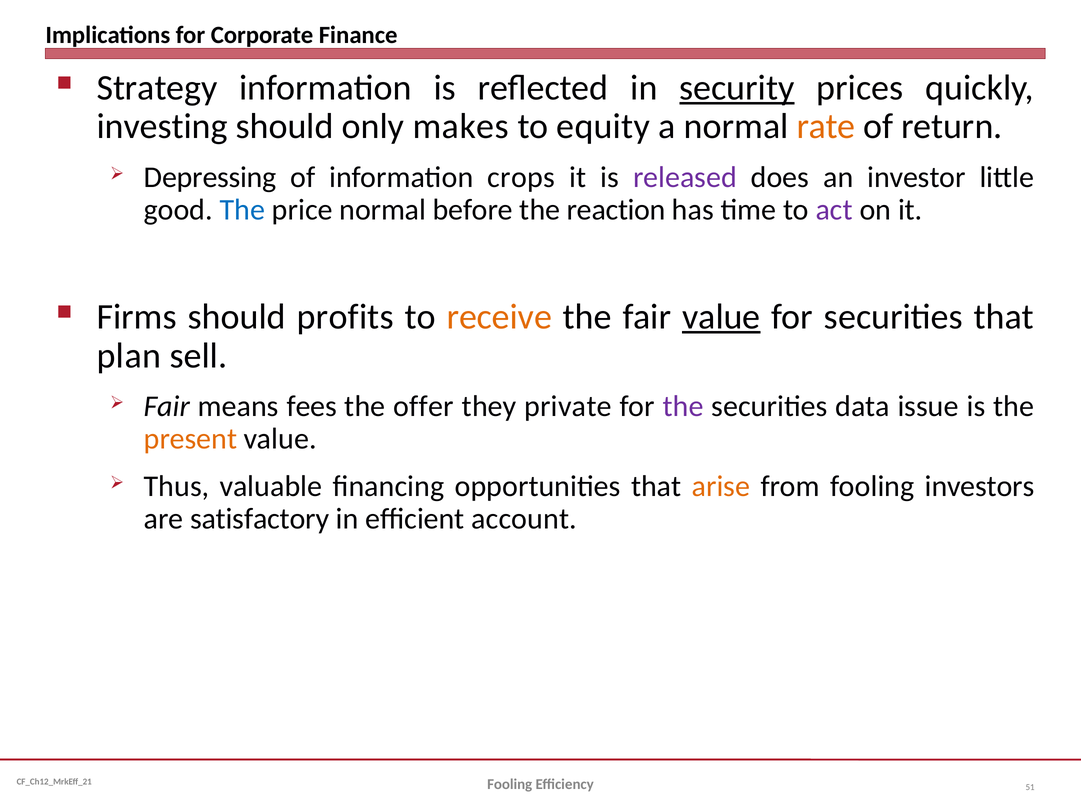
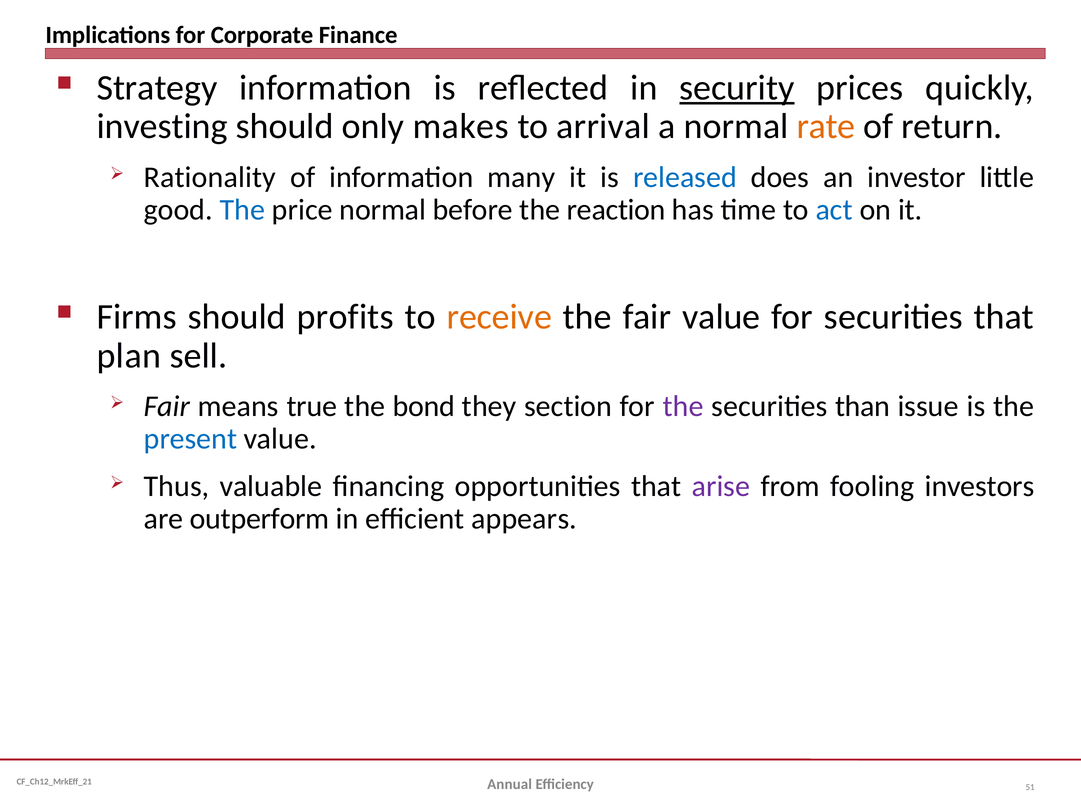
equity: equity -> arrival (603, 127)
Depressing: Depressing -> Rationality (210, 177)
crops: crops -> many (521, 177)
released colour: purple -> blue (685, 177)
act colour: purple -> blue (834, 210)
value underline: present -> none (721, 317)
fees: fees -> true (312, 406)
offer: offer -> bond (424, 406)
private: private -> section (568, 406)
data: data -> than (863, 406)
present colour: orange -> blue (190, 439)
arise colour: orange -> purple (721, 486)
satisfactory: satisfactory -> outperform (260, 519)
account: account -> appears (524, 519)
Fooling: Fooling -> Annual (510, 784)
